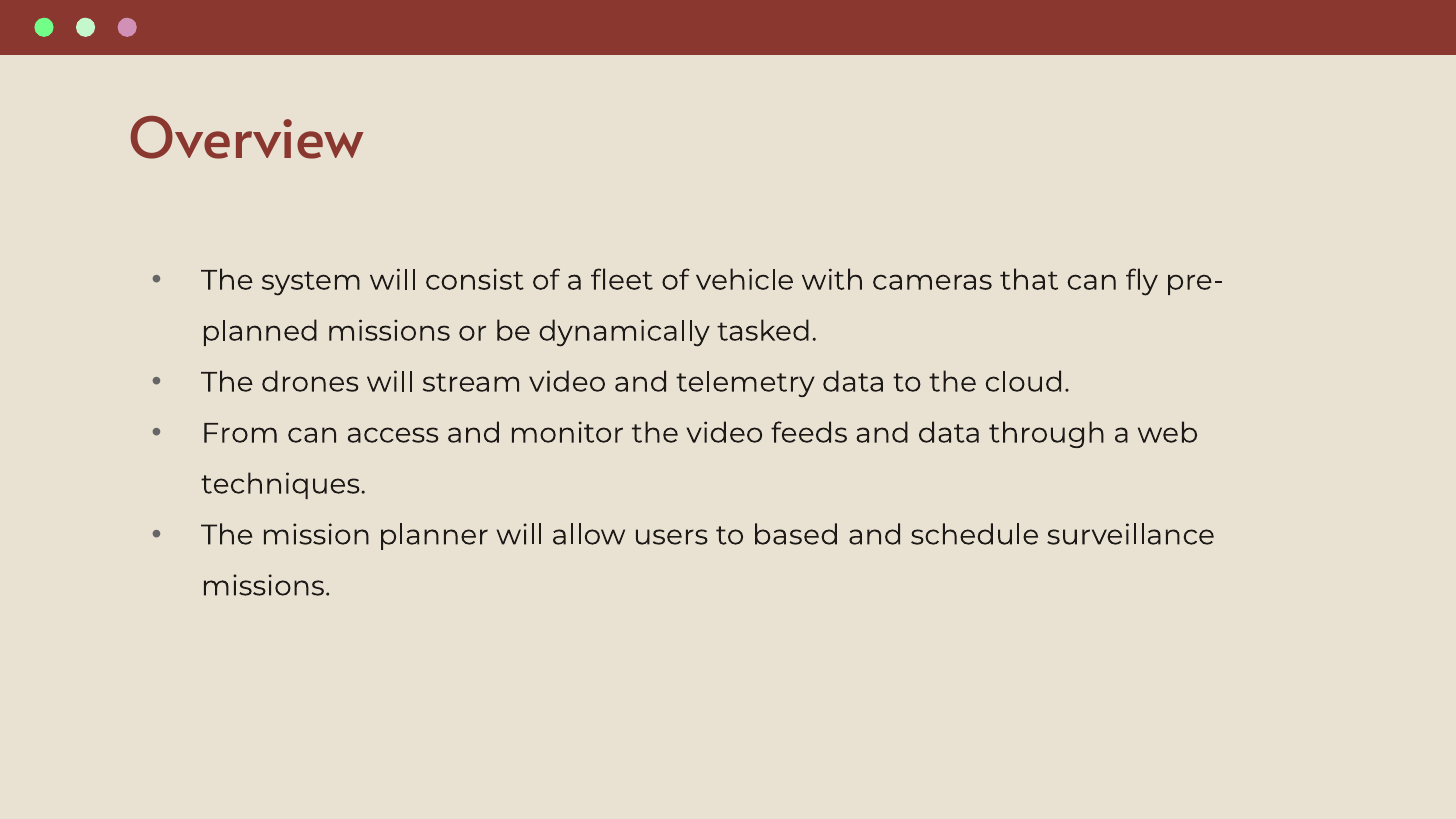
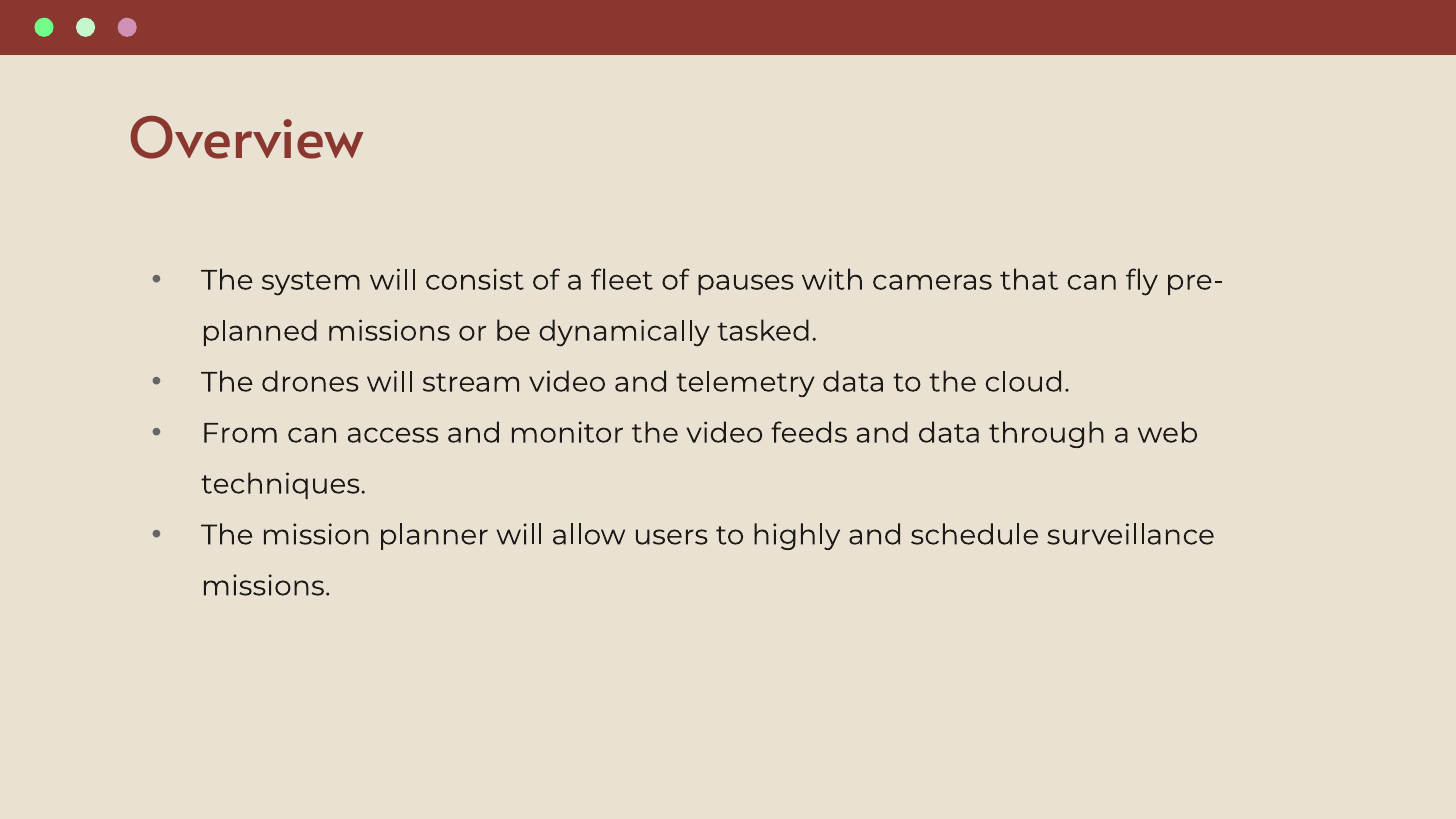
vehicle: vehicle -> pauses (745, 280)
based: based -> highly (796, 535)
